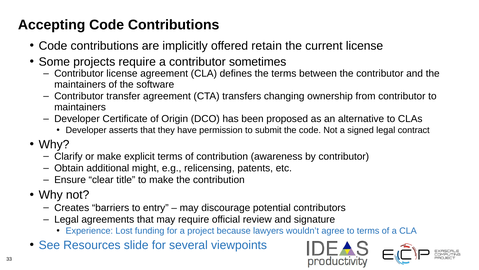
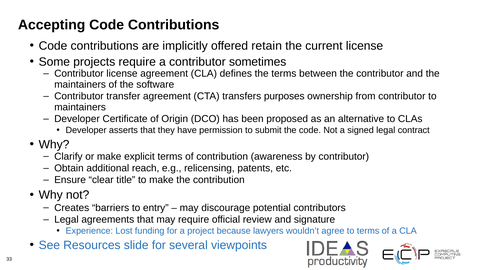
changing: changing -> purposes (284, 96)
might: might -> reach (146, 168)
